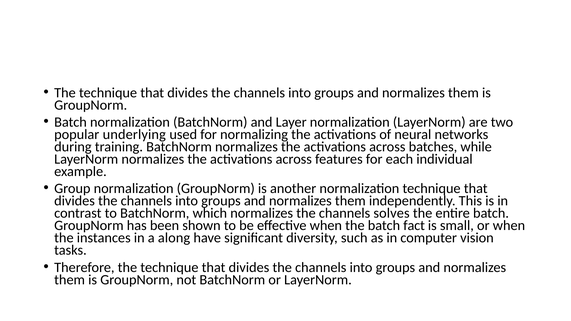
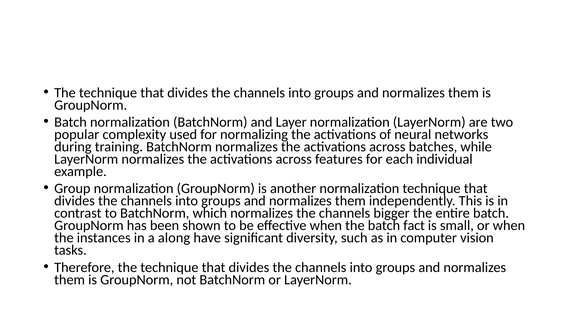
underlying: underlying -> complexity (134, 135)
solves: solves -> bigger (392, 213)
